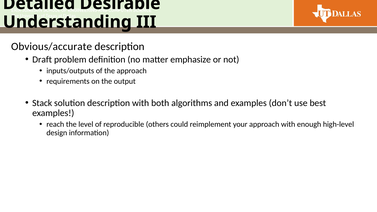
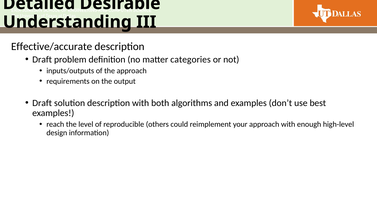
Obvious/accurate: Obvious/accurate -> Effective/accurate (52, 46)
emphasize: emphasize -> categories (191, 59)
Stack: Stack -> Draft (42, 103)
